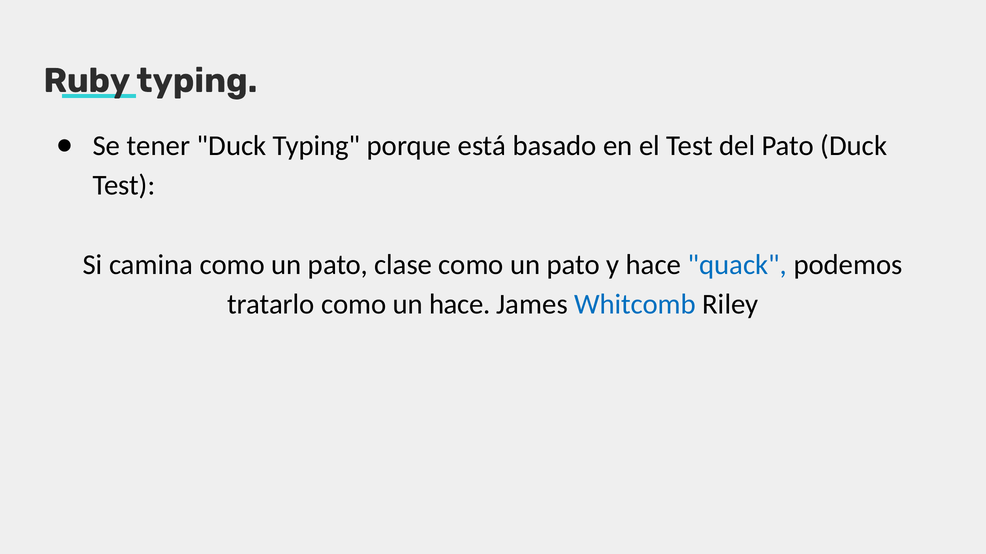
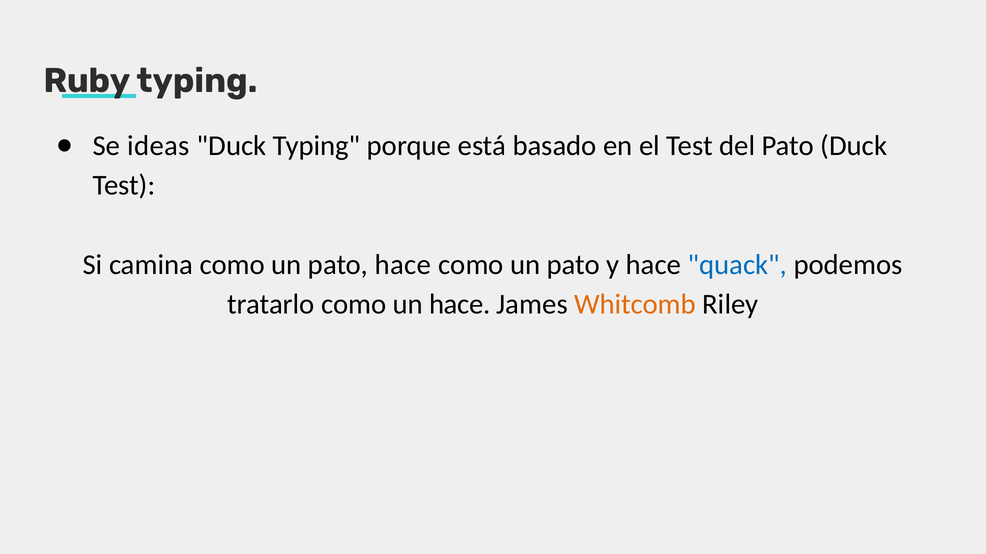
tener: tener -> ideas (158, 146)
pato clase: clase -> hace (403, 265)
Whitcomb colour: blue -> orange (635, 305)
